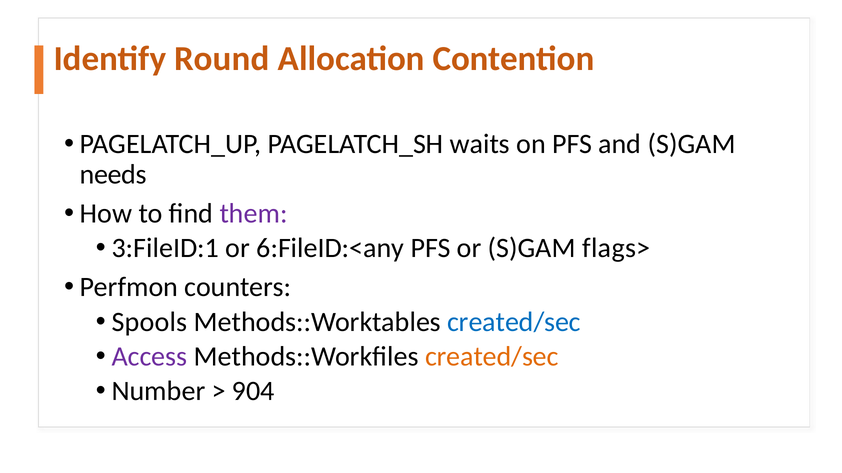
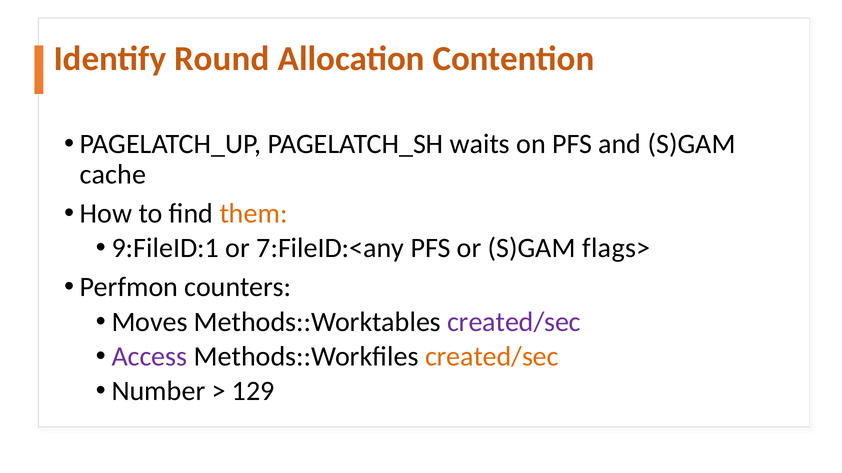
needs: needs -> cache (113, 175)
them colour: purple -> orange (254, 214)
3:FileID:1: 3:FileID:1 -> 9:FileID:1 (165, 248)
6:FileID:<any: 6:FileID:<any -> 7:FileID:<any (330, 248)
Spools: Spools -> Moves (150, 322)
created/sec colour: blue -> purple (514, 322)
904: 904 -> 129 (253, 392)
